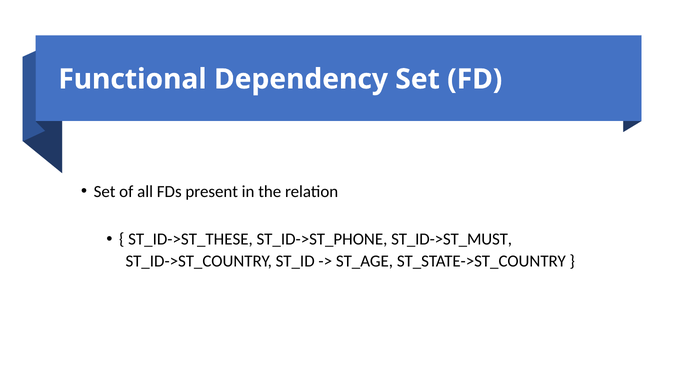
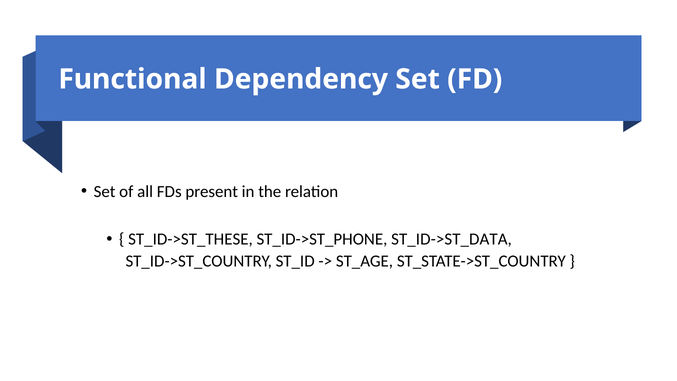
ST_ID->ST_MUST: ST_ID->ST_MUST -> ST_ID->ST_DATA (452, 239)
